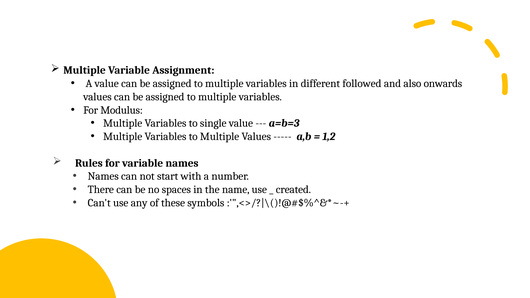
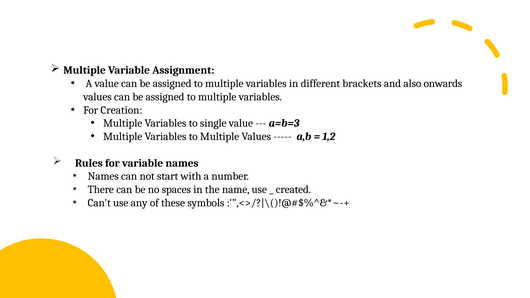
followed: followed -> brackets (362, 84)
Modulus: Modulus -> Creation (121, 110)
